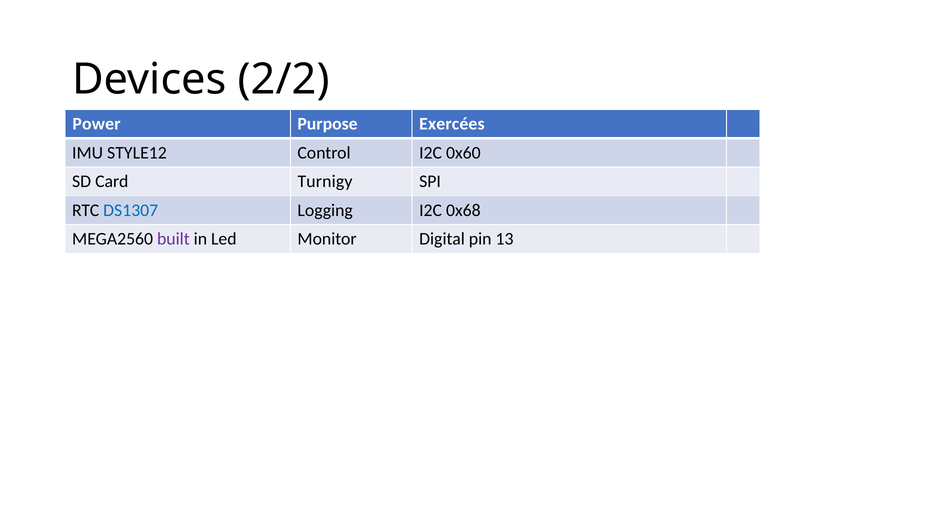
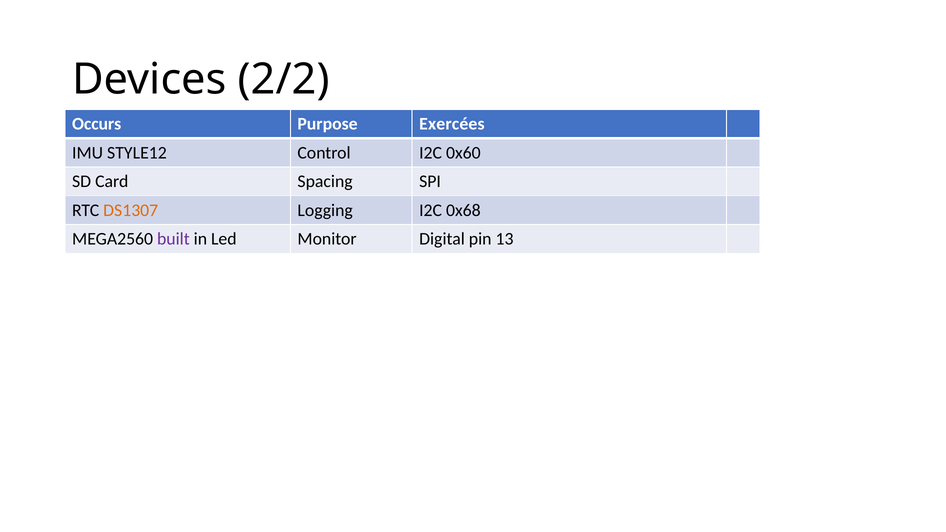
Power: Power -> Occurs (97, 124)
Turnigy: Turnigy -> Spacing (325, 182)
DS1307 colour: blue -> orange (131, 210)
